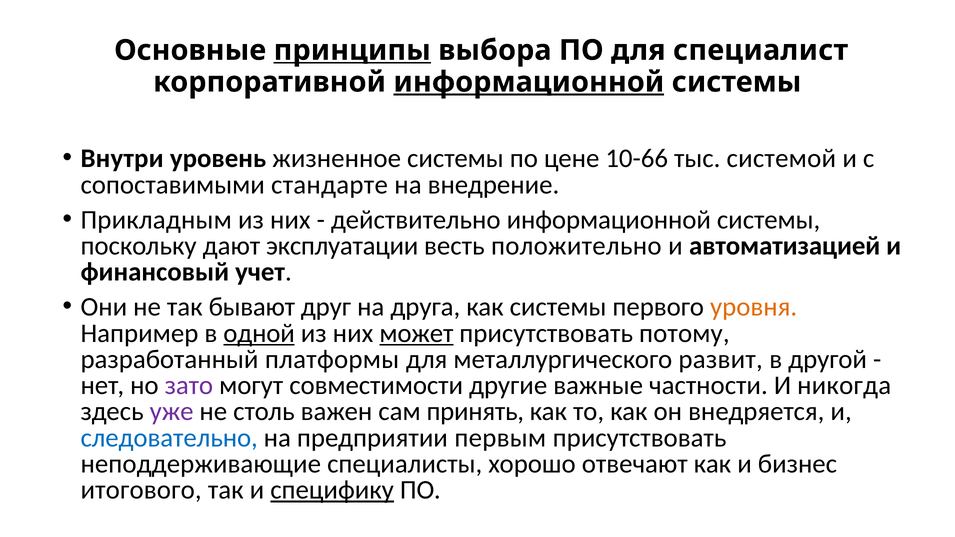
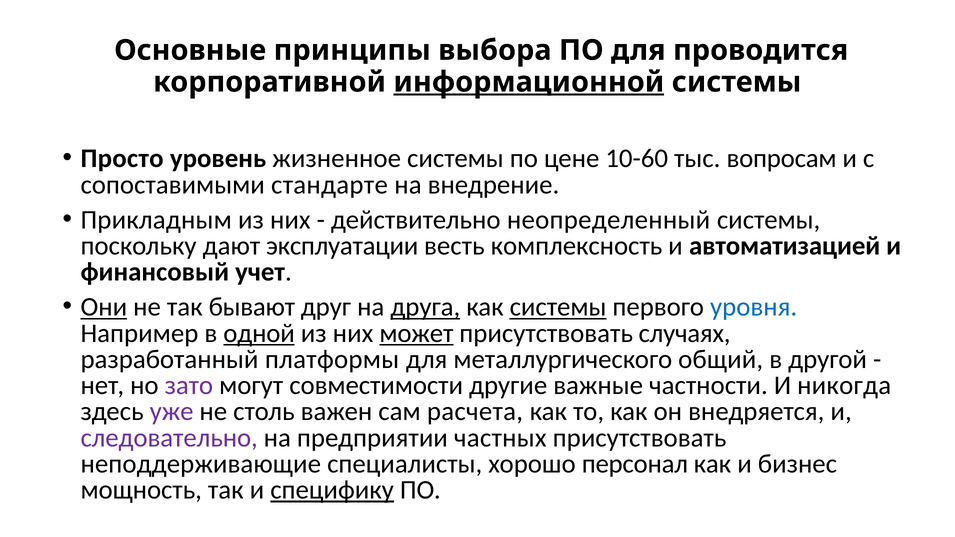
принципы underline: present -> none (352, 50)
специалист: специалист -> проводится (761, 50)
Внутри: Внутри -> Просто (122, 159)
10-66: 10-66 -> 10-60 (637, 159)
системой: системой -> вопросам (782, 159)
действительно информационной: информационной -> неопределенный (609, 220)
положительно: положительно -> комплексность (576, 246)
Они underline: none -> present (104, 307)
друга underline: none -> present (425, 307)
системы underline: none -> present (558, 307)
уровня colour: orange -> blue (754, 307)
потому: потому -> случаях (685, 333)
развит: развит -> общий (721, 359)
принять: принять -> расчета (475, 412)
следовательно colour: blue -> purple (169, 438)
первым: первым -> частных (500, 438)
отвечают: отвечают -> персонал (635, 464)
итогового: итогового -> мощность (141, 490)
